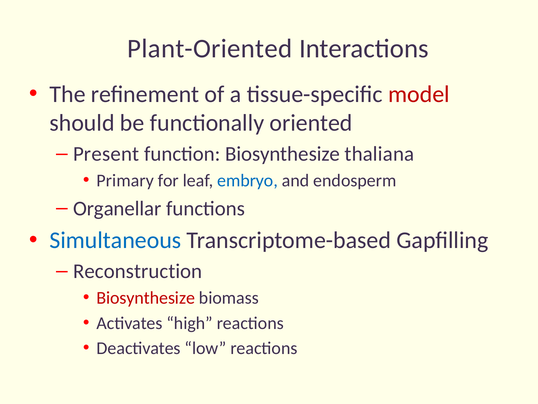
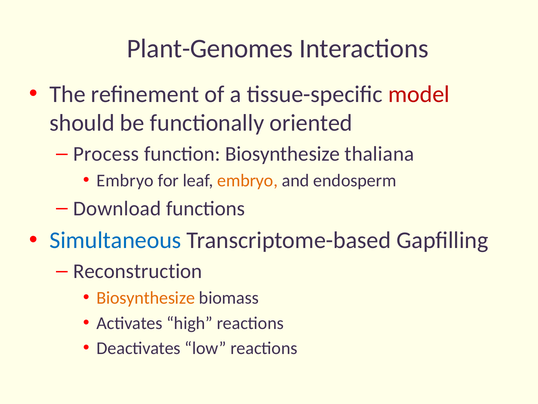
Plant-Oriented: Plant-Oriented -> Plant-Genomes (210, 49)
Present: Present -> Process (106, 154)
Primary: Primary -> Embryo (125, 180)
embryo colour: blue -> orange (248, 180)
Organellar: Organellar -> Download (117, 208)
Biosynthesize colour: red -> orange (146, 298)
